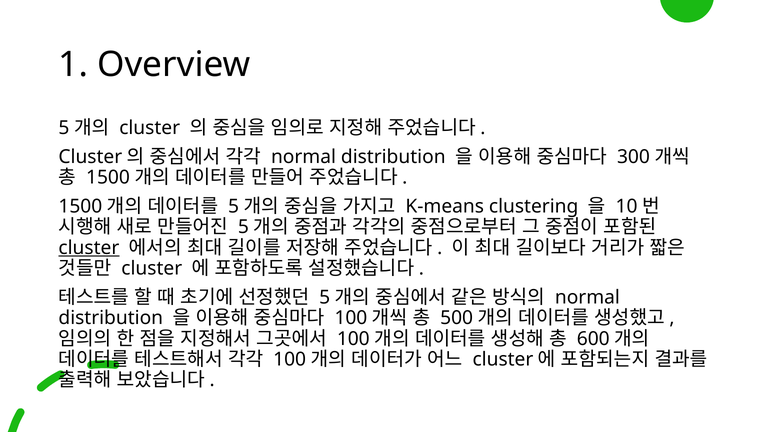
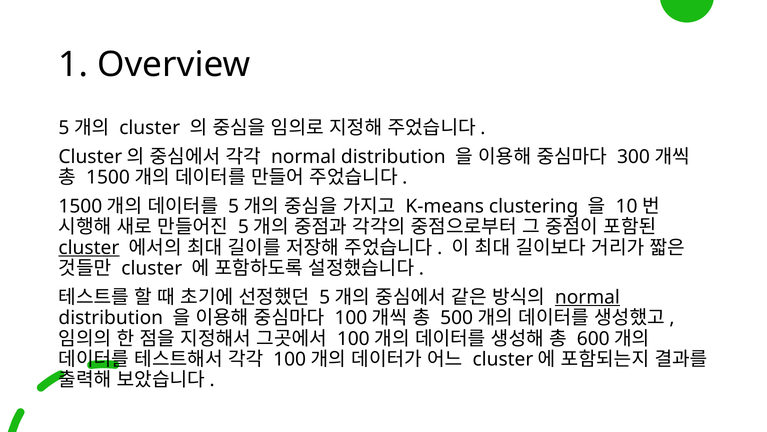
normal underline: none -> present (587, 297)
